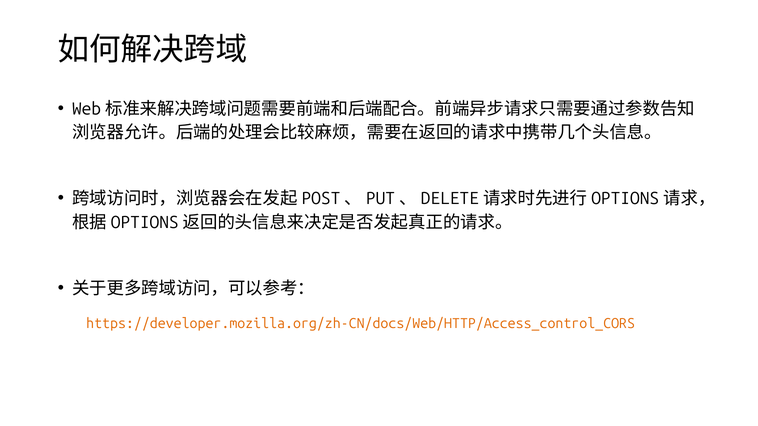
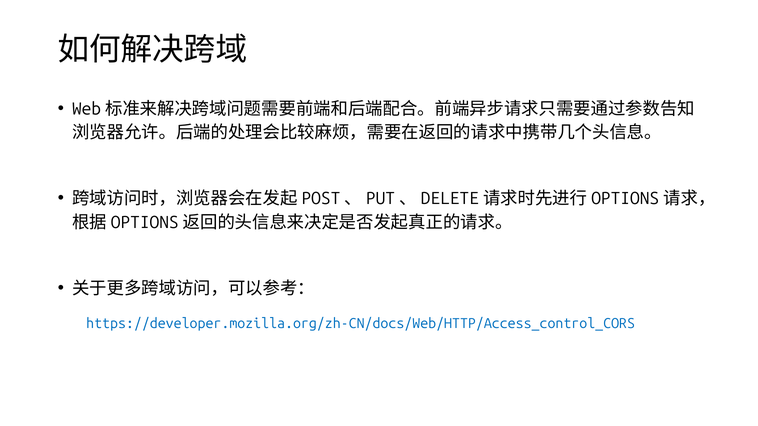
https://developer.mozilla.org/zh-CN/docs/Web/HTTP/Access_control_CORS colour: orange -> blue (361, 324)
